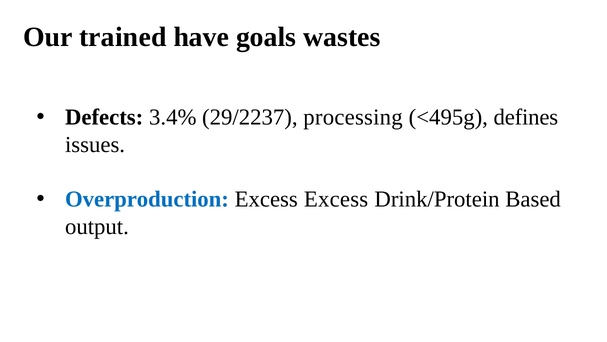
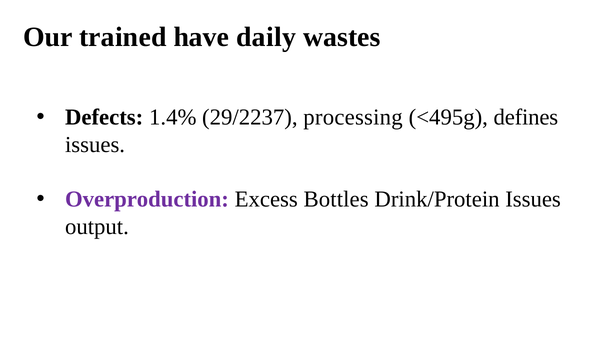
goals: goals -> daily (266, 37)
3.4%: 3.4% -> 1.4% (173, 117)
Overproduction colour: blue -> purple (147, 199)
Excess Excess: Excess -> Bottles (336, 199)
Drink/Protein Based: Based -> Issues (533, 199)
